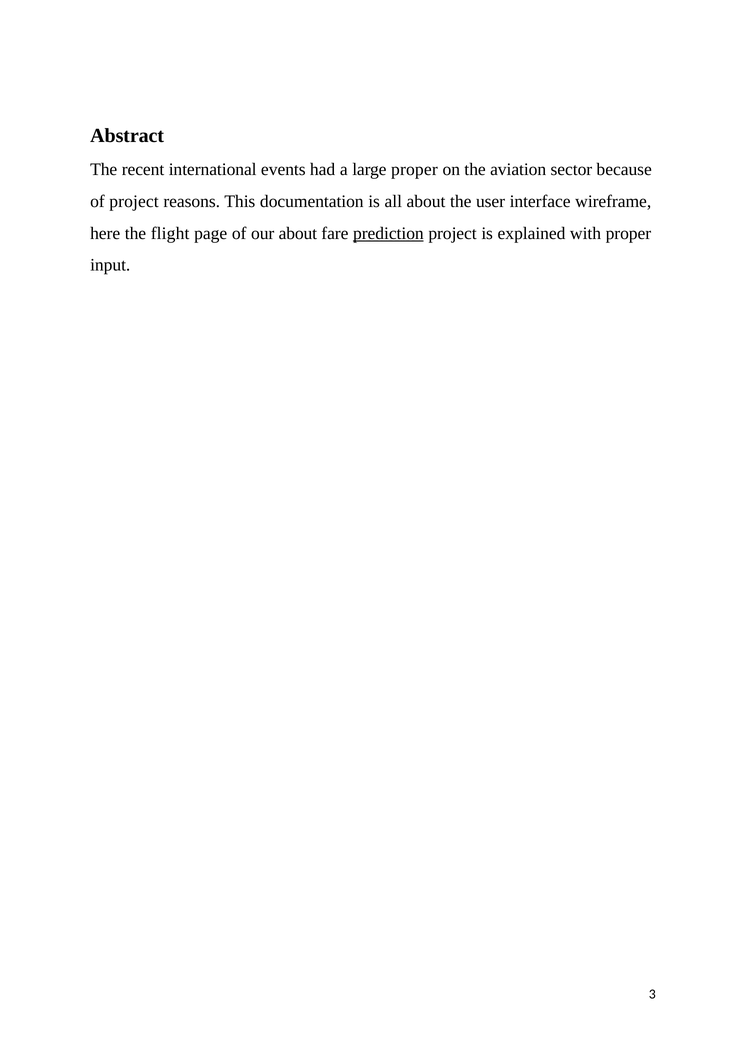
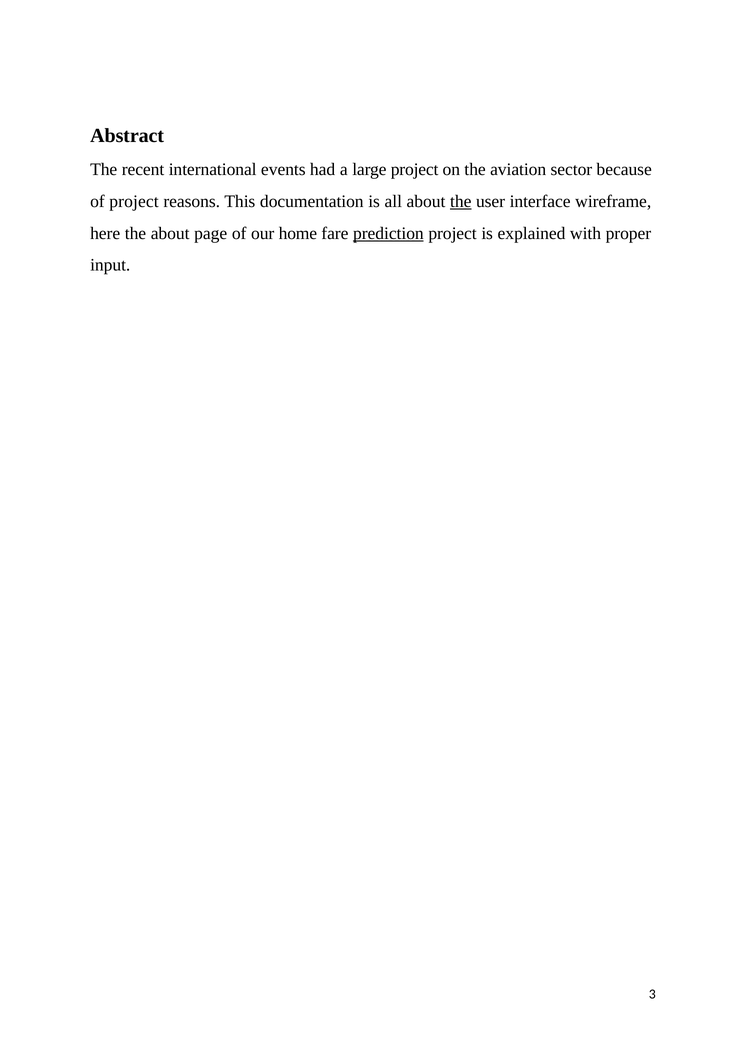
large proper: proper -> project (415, 170)
the underline: none -> present (461, 202)
the flight: flight -> about (170, 233)
our about: about -> home (298, 233)
